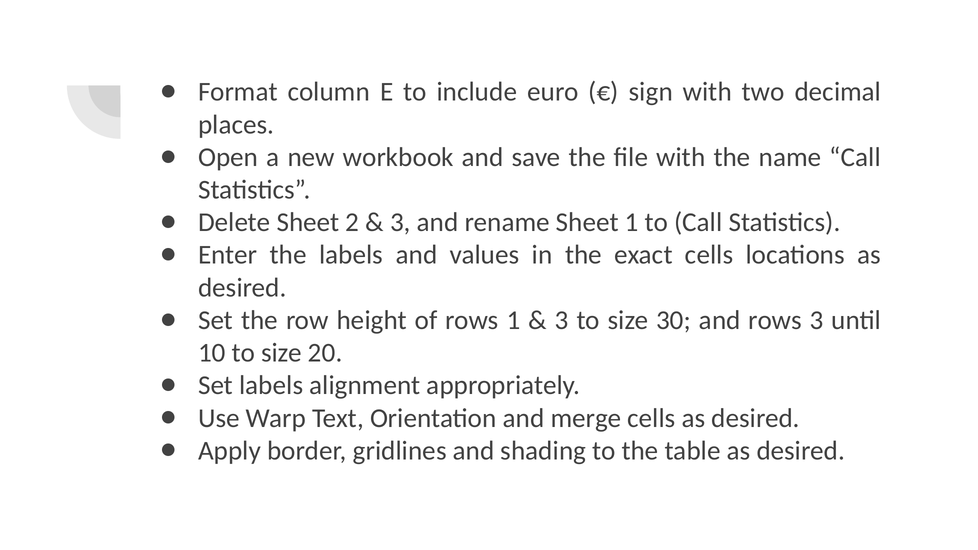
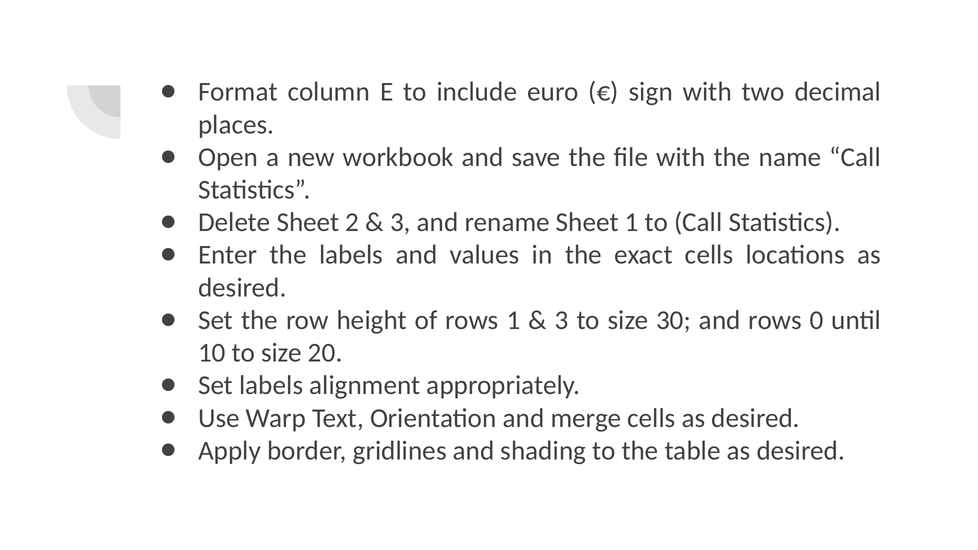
rows 3: 3 -> 0 (816, 320)
